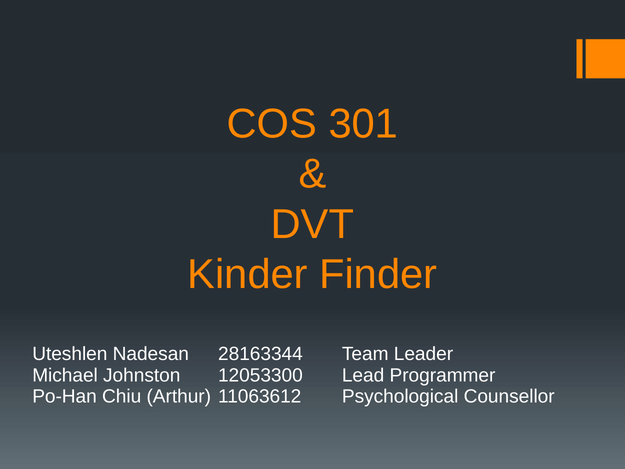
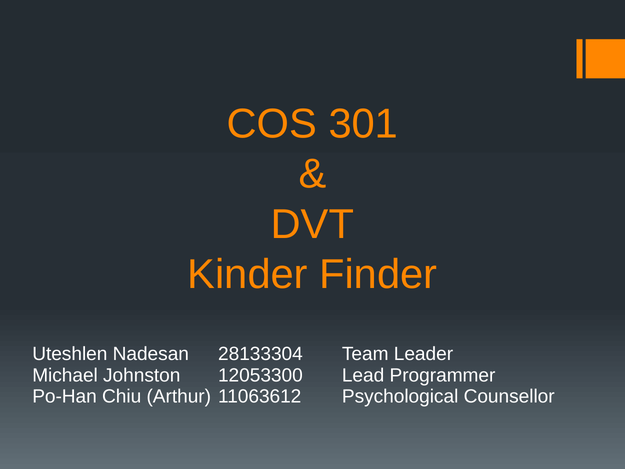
28163344: 28163344 -> 28133304 (260, 354)
